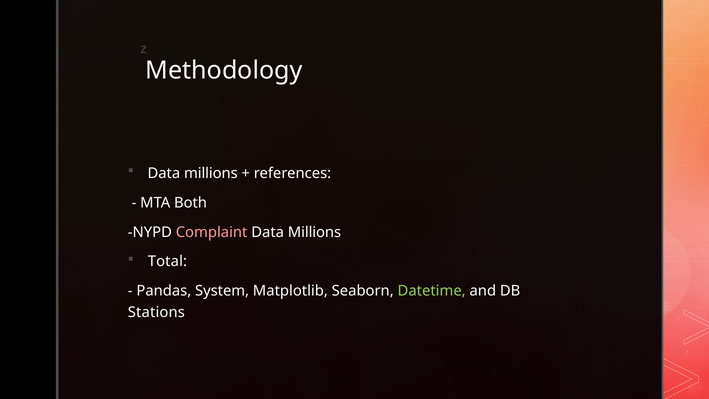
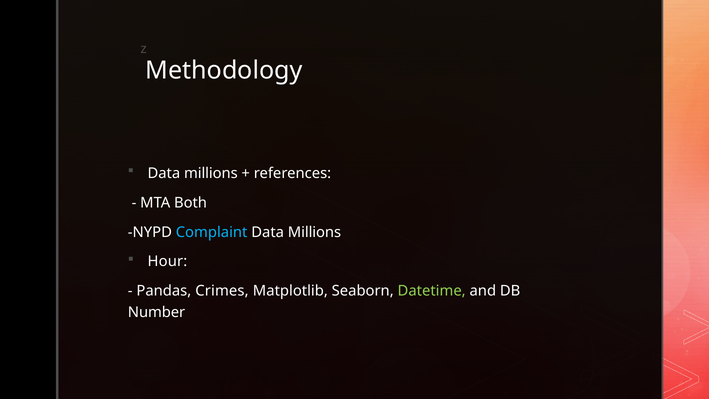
Complaint colour: pink -> light blue (212, 232)
Total: Total -> Hour (167, 261)
System: System -> Crimes (222, 291)
Stations: Stations -> Number (157, 312)
